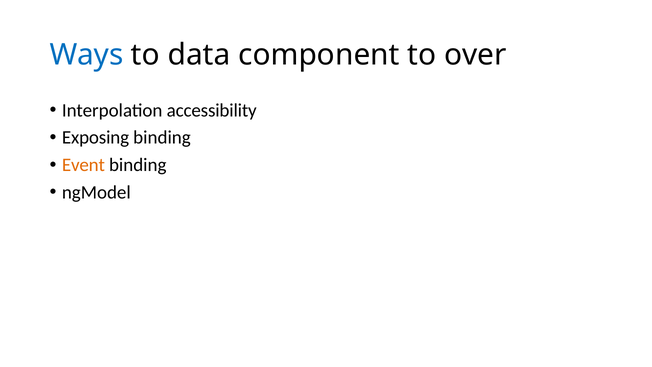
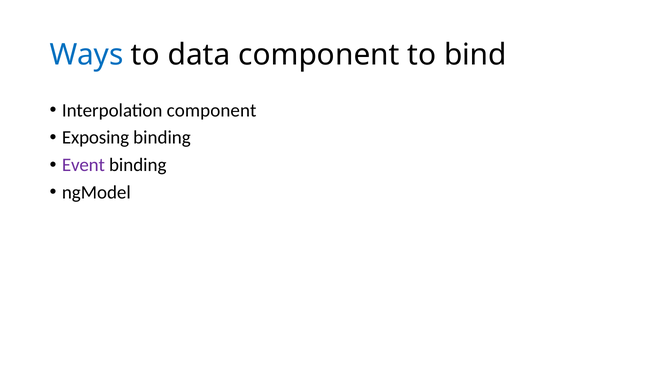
over: over -> bind (475, 55)
Interpolation accessibility: accessibility -> component (212, 110)
Event colour: orange -> purple (83, 165)
